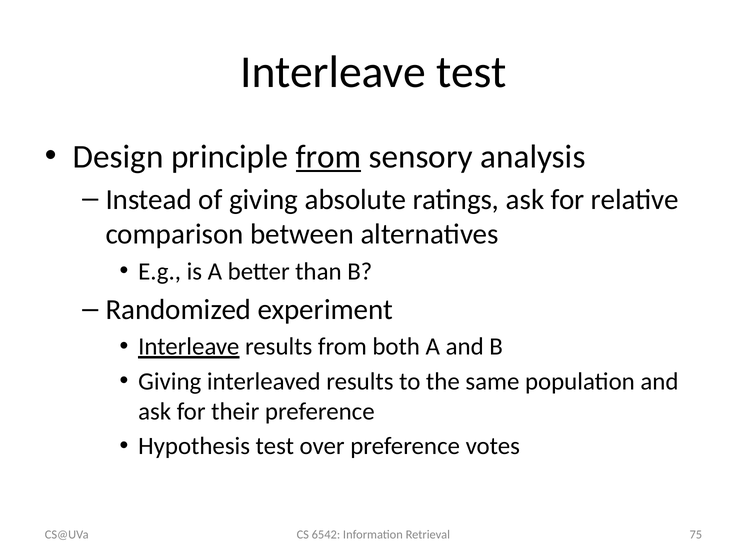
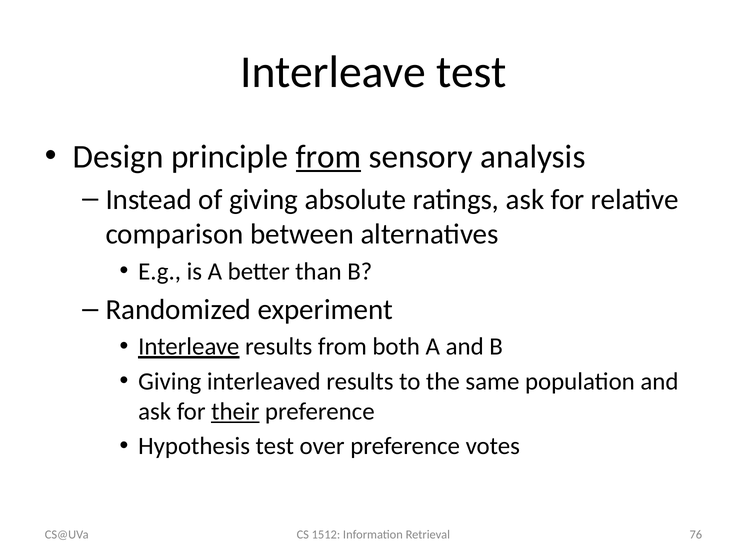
their underline: none -> present (235, 412)
6542: 6542 -> 1512 (326, 535)
75: 75 -> 76 (696, 535)
